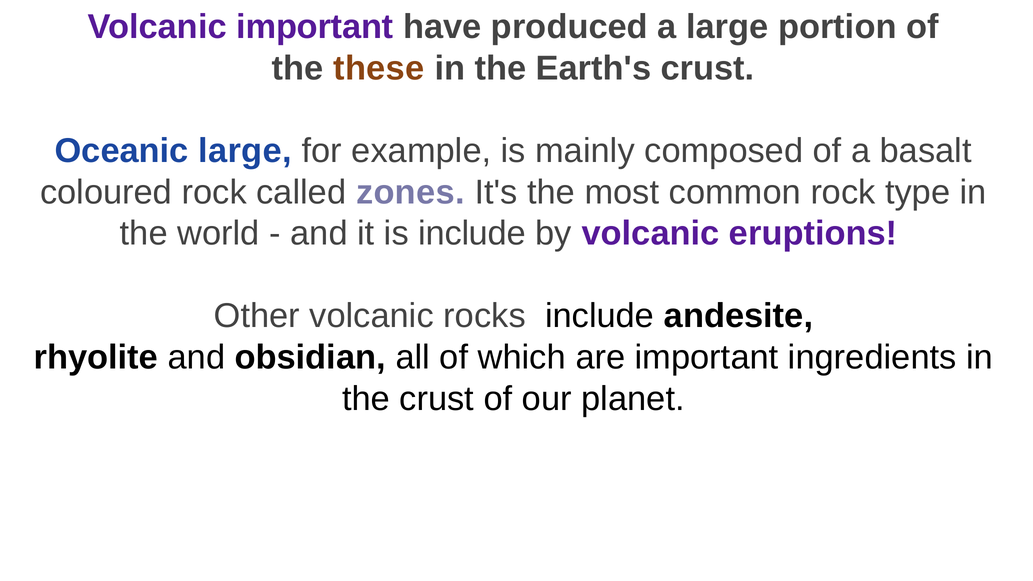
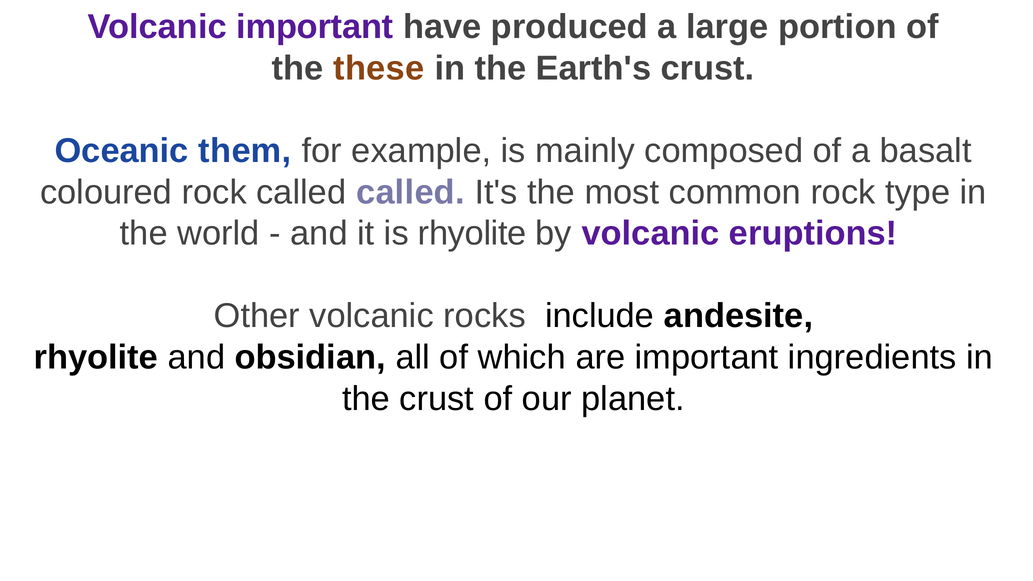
Oceanic large: large -> them (245, 151)
called zones: zones -> called (410, 192)
is include: include -> rhyolite (472, 234)
